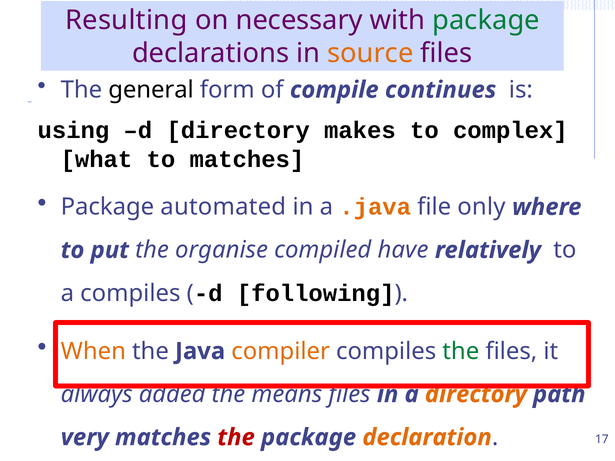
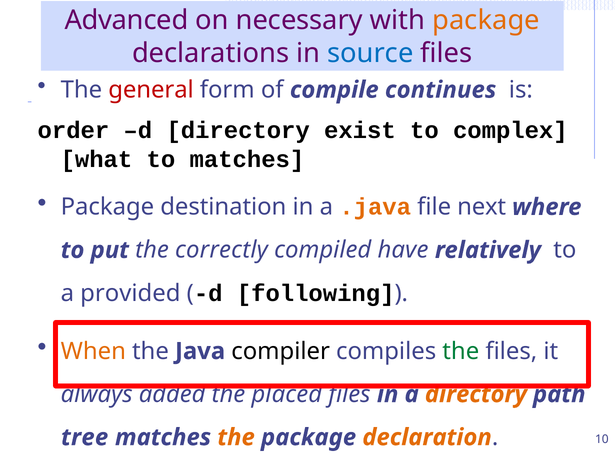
Resulting: Resulting -> Advanced (126, 20)
package colour: green -> orange (486, 20)
source colour: orange -> blue (370, 53)
general colour: black -> red (151, 90)
using: using -> order (73, 131)
makes: makes -> exist (360, 131)
automated: automated -> destination (223, 207)
only: only -> next (482, 207)
organise: organise -> correctly (221, 250)
a compiles: compiles -> provided (130, 293)
compiler colour: orange -> black (281, 351)
means: means -> placed (287, 394)
very: very -> tree (85, 438)
the colour: red -> orange (236, 438)
17: 17 -> 10 (602, 440)
